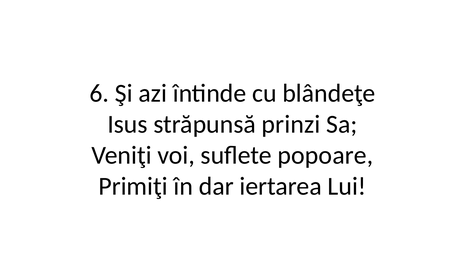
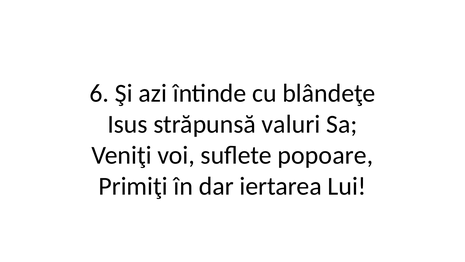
prinzi: prinzi -> valuri (291, 124)
